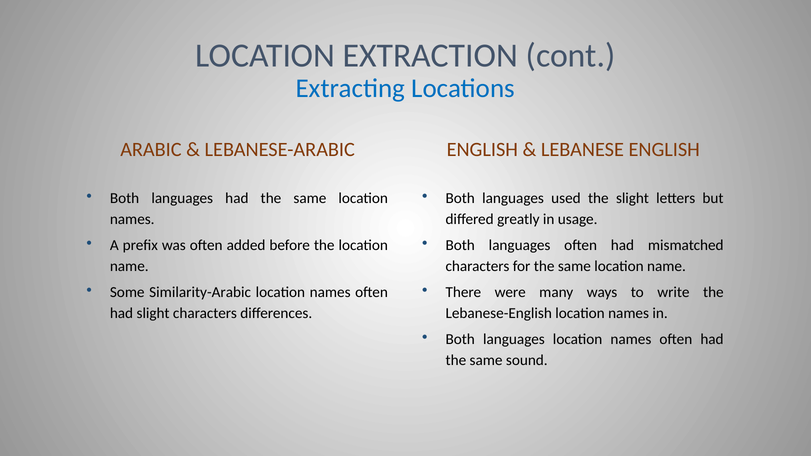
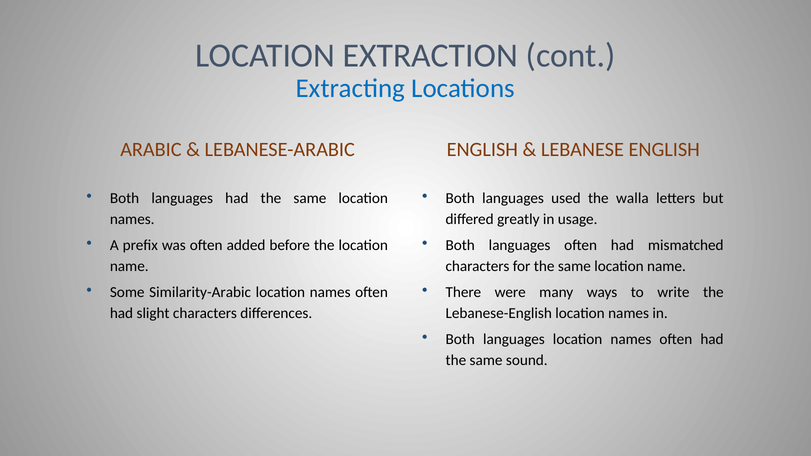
the slight: slight -> walla (632, 198)
